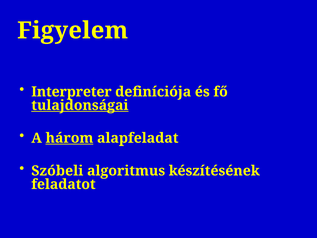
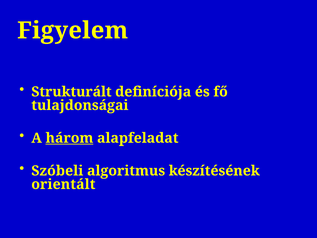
Interpreter: Interpreter -> Strukturált (71, 92)
tulajdonságai underline: present -> none (80, 105)
feladatot: feladatot -> orientált (63, 184)
